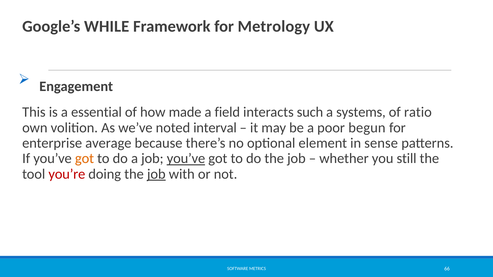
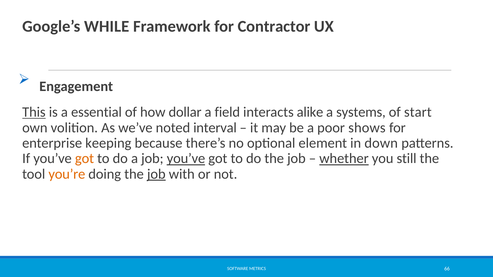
Metrology: Metrology -> Contractor (274, 26)
This underline: none -> present (34, 112)
made: made -> dollar (185, 112)
such: such -> alike (310, 112)
ratio: ratio -> start (418, 112)
begun: begun -> shows (367, 128)
average: average -> keeping (108, 143)
sense: sense -> down (381, 143)
whether underline: none -> present (344, 159)
you’re colour: red -> orange (67, 174)
